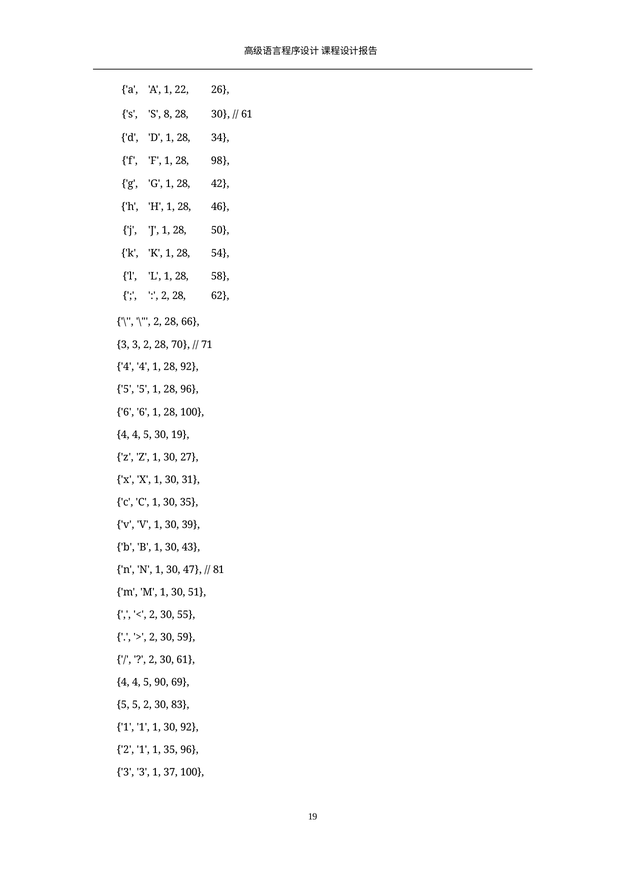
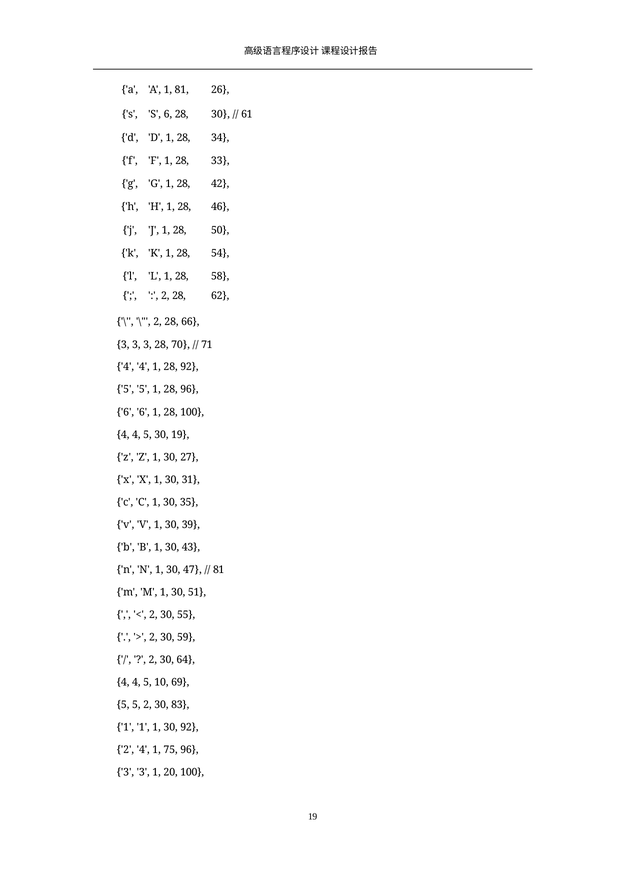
1 22: 22 -> 81 (182, 90)
S 8: 8 -> 6 (168, 114)
98: 98 -> 33 (220, 161)
3 3 2: 2 -> 3 (147, 344)
30 61: 61 -> 64 (186, 659)
90: 90 -> 10 (161, 682)
2 1: 1 -> 4 (143, 750)
1 35: 35 -> 75 (171, 750)
37: 37 -> 20 (171, 772)
